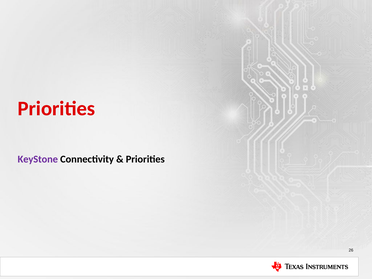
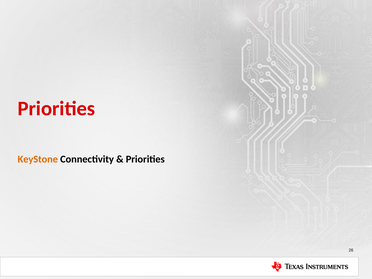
KeyStone colour: purple -> orange (38, 159)
